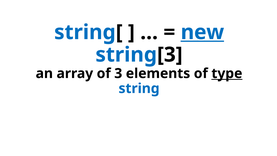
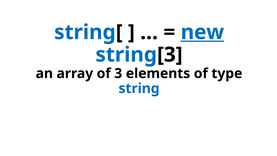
type underline: present -> none (227, 73)
